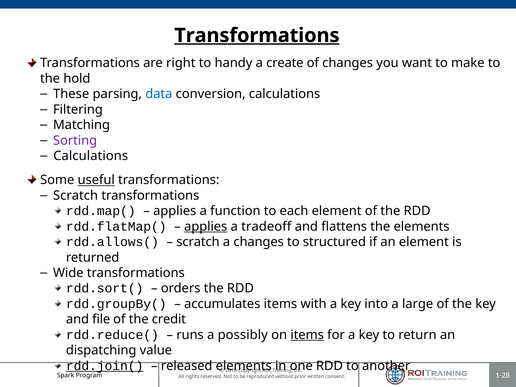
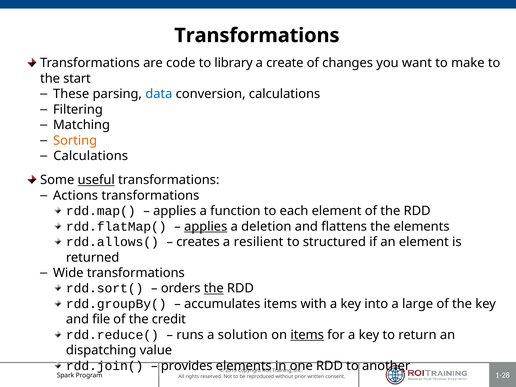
Transformations underline: present -> none (257, 35)
right: right -> code (181, 63)
handy: handy -> library (234, 63)
hold: hold -> start (77, 79)
Sorting colour: purple -> orange (75, 140)
Scratch: Scratch -> Actions (76, 196)
tradeoff: tradeoff -> deletion (266, 226)
scratch: scratch -> creates (198, 242)
a changes: changes -> resilient (259, 242)
the underline: none -> present (214, 288)
possibly: possibly -> solution (243, 335)
rdd.join( underline: present -> none (105, 366)
released: released -> provides (187, 366)
